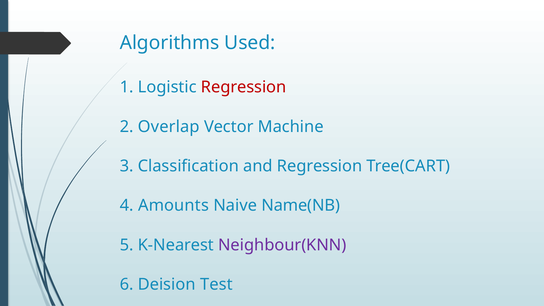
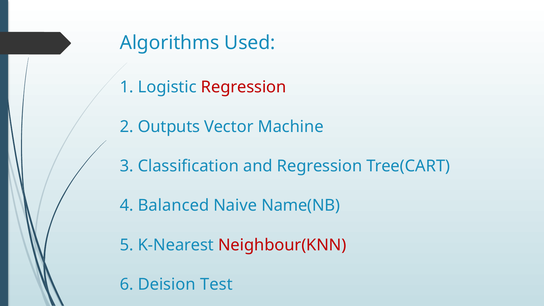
Overlap: Overlap -> Outputs (169, 127)
Amounts: Amounts -> Balanced (174, 205)
Neighbour(KNN colour: purple -> red (282, 245)
